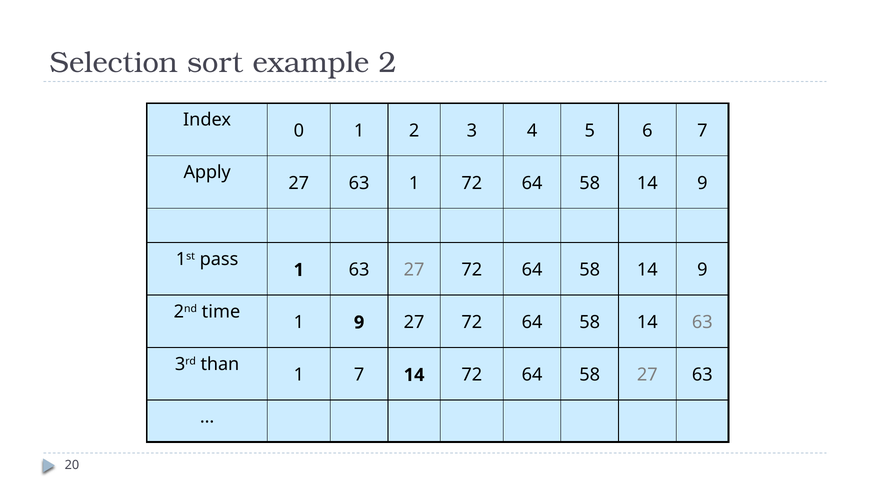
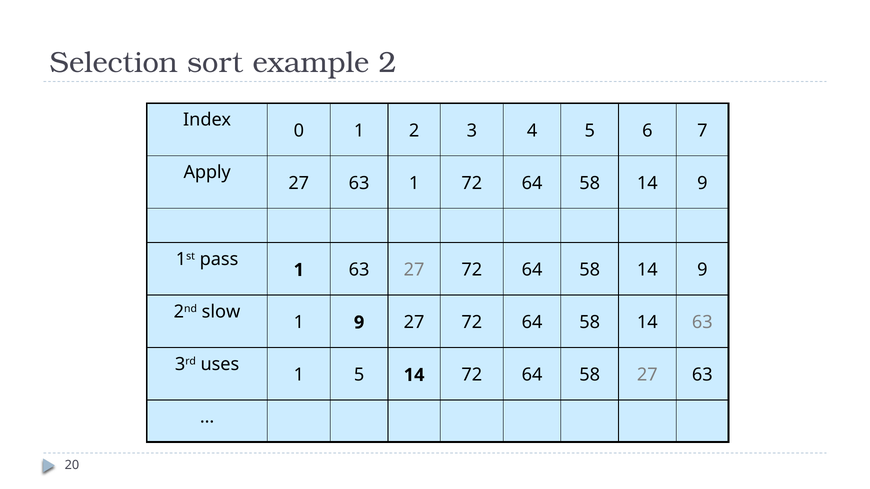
time: time -> slow (221, 312)
than: than -> uses (220, 365)
1 7: 7 -> 5 (359, 375)
